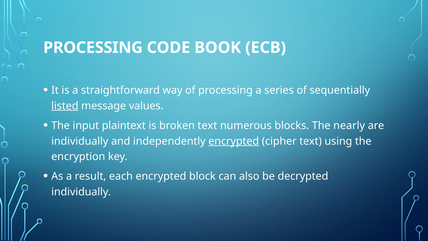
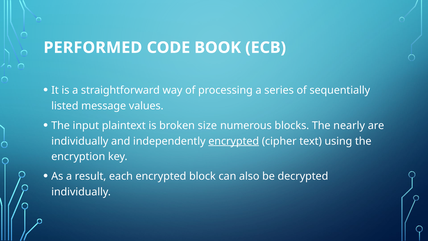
PROCESSING: PROCESSING -> PERFORMED (93, 48)
listed underline: present -> none (65, 106)
broken text: text -> size (207, 126)
